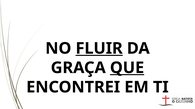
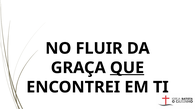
FLUIR underline: present -> none (99, 49)
